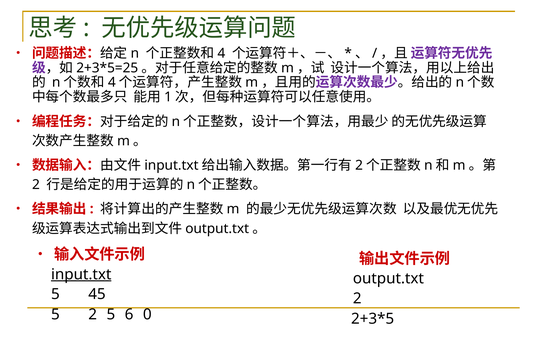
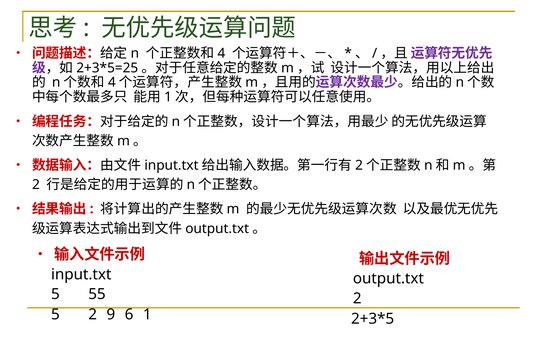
input.txt underline: present -> none (81, 274)
45: 45 -> 55 (97, 294)
2 5: 5 -> 9 (111, 314)
0: 0 -> 1 (147, 314)
